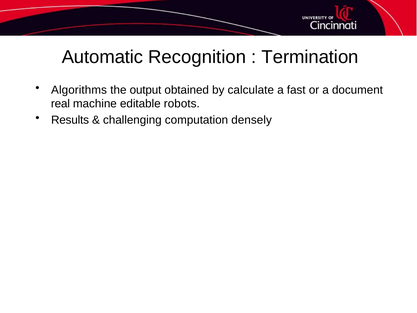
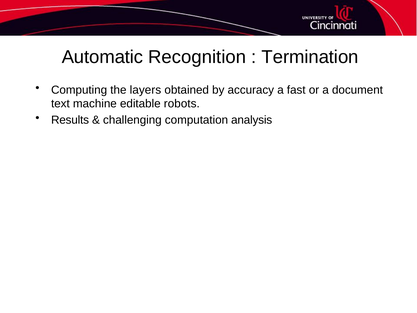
Algorithms: Algorithms -> Computing (79, 90)
output: output -> layers (145, 90)
calculate: calculate -> accuracy (251, 90)
real: real -> text (60, 104)
densely: densely -> analysis (252, 120)
